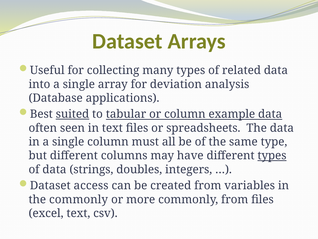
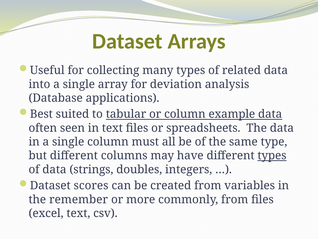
suited underline: present -> none (72, 114)
access: access -> scores (91, 185)
the commonly: commonly -> remember (79, 199)
